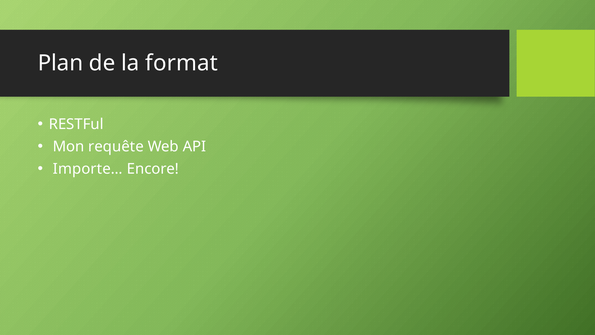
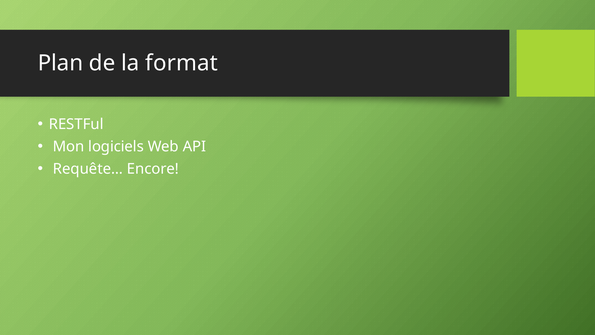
requête: requête -> logiciels (116, 146)
Importe…: Importe… -> Requête… (88, 169)
